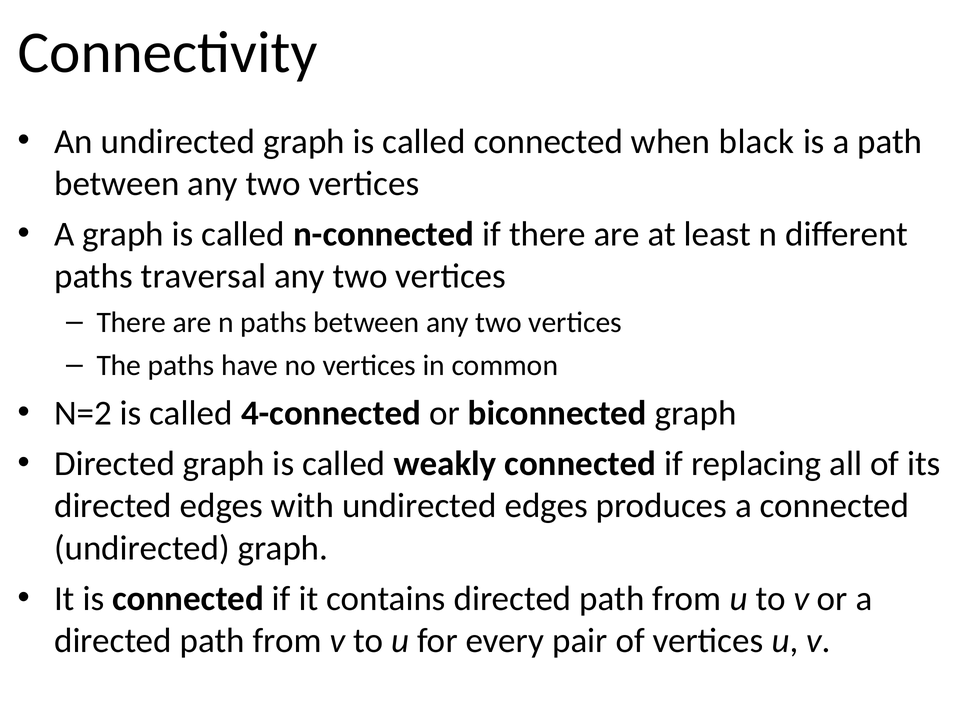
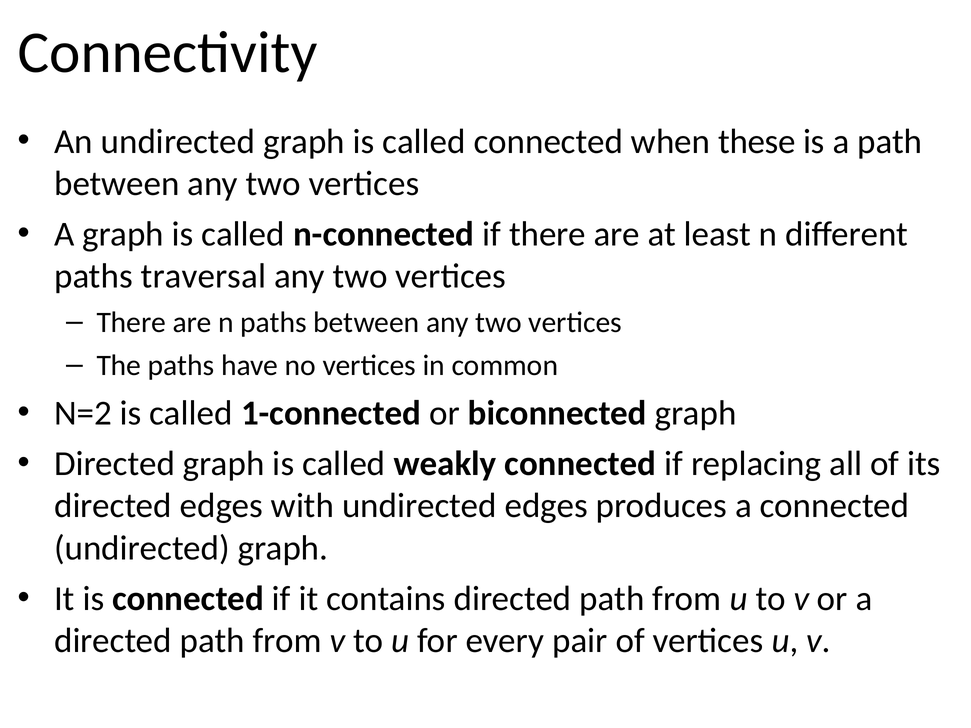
black: black -> these (757, 142)
4-connected: 4-connected -> 1-connected (331, 413)
